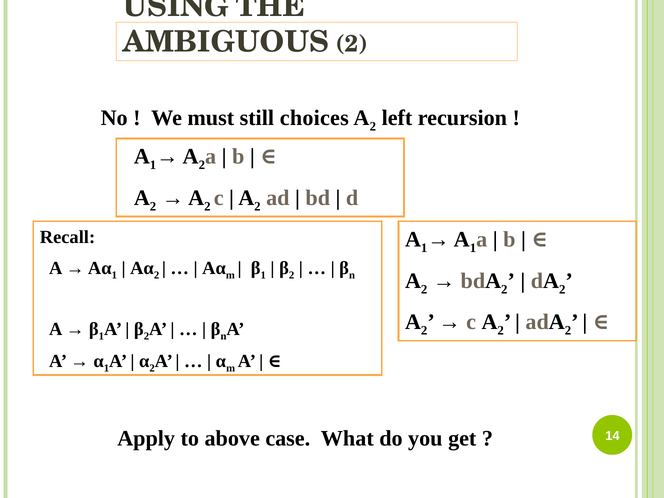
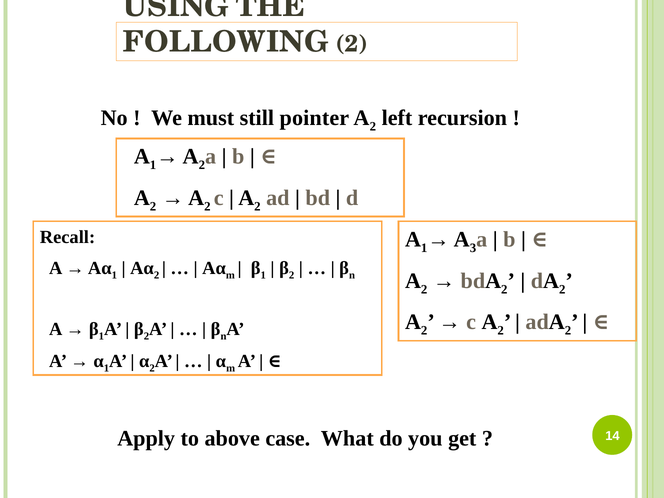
AMBIGUOUS: AMBIGUOUS -> FOLLOWING (226, 42)
choices: choices -> pointer (314, 118)
1: 1 -> 3 (473, 248)
